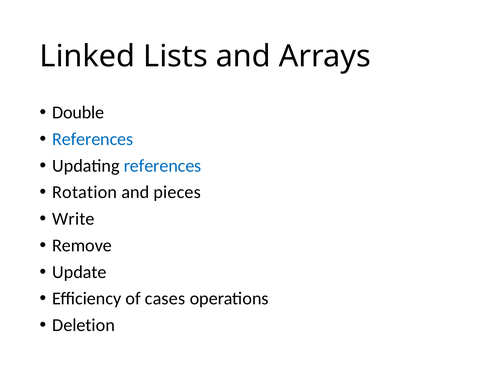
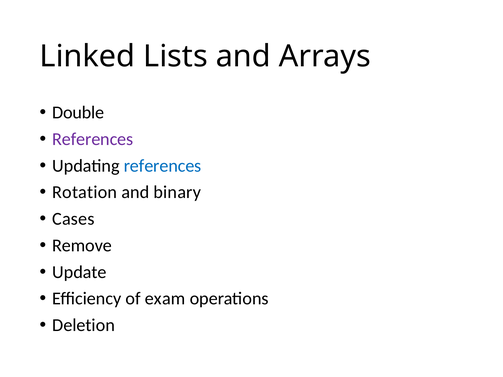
References colour: blue -> purple (93, 139)
pieces: pieces -> binary (177, 192)
Write: Write -> Cases (73, 219)
cases: cases -> exam (165, 299)
